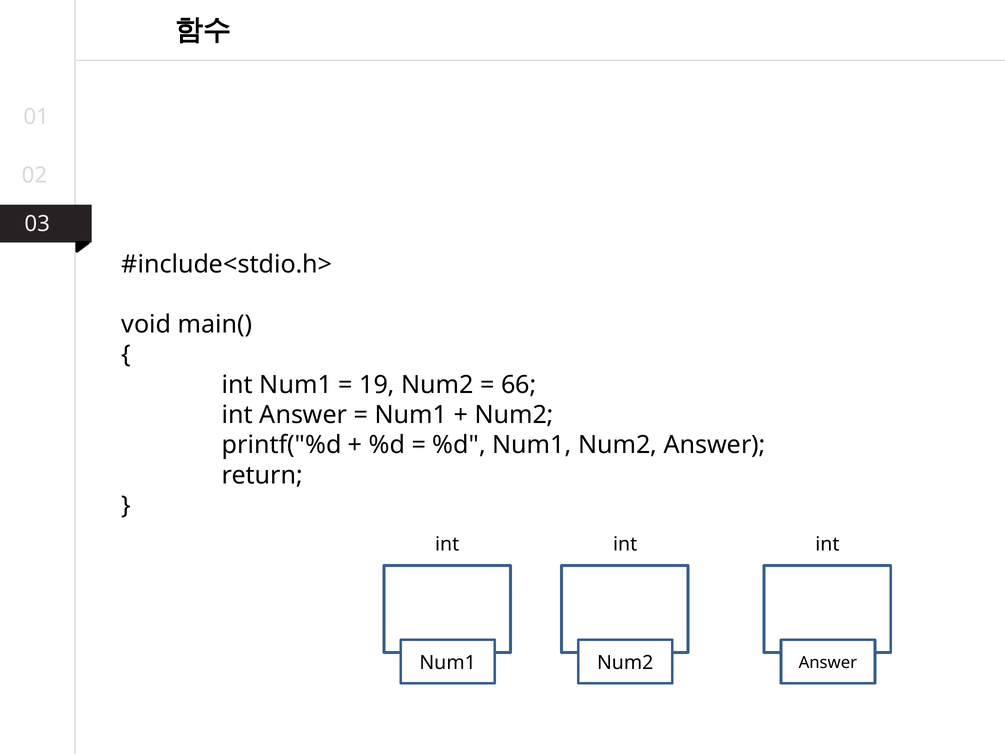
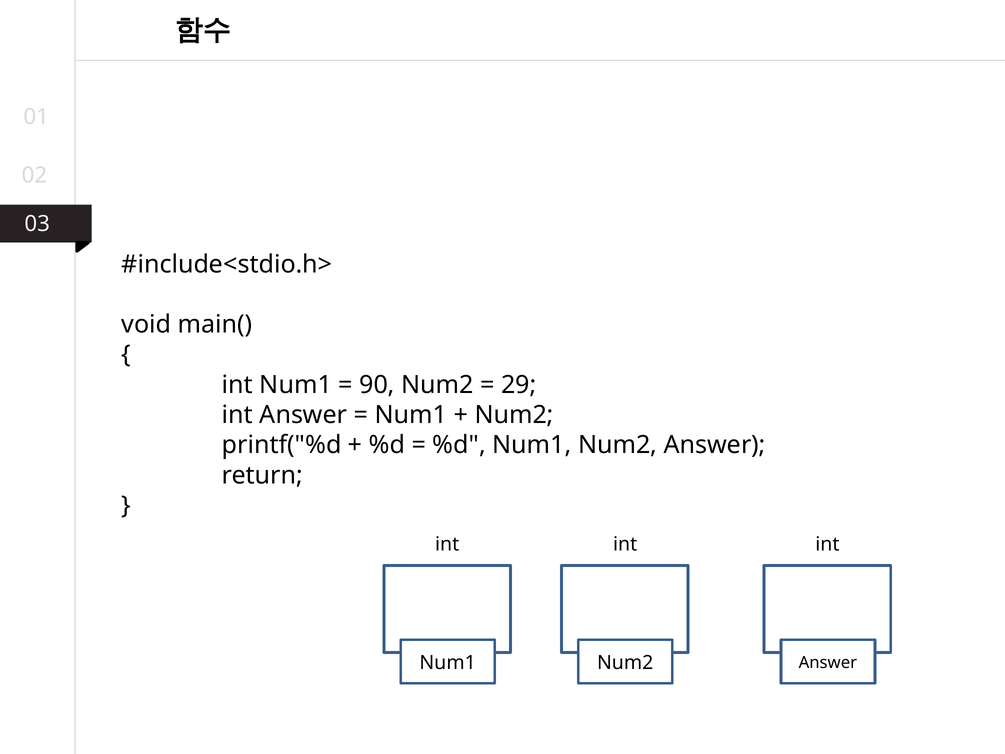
19: 19 -> 90 (377, 385)
66: 66 -> 29 (519, 385)
